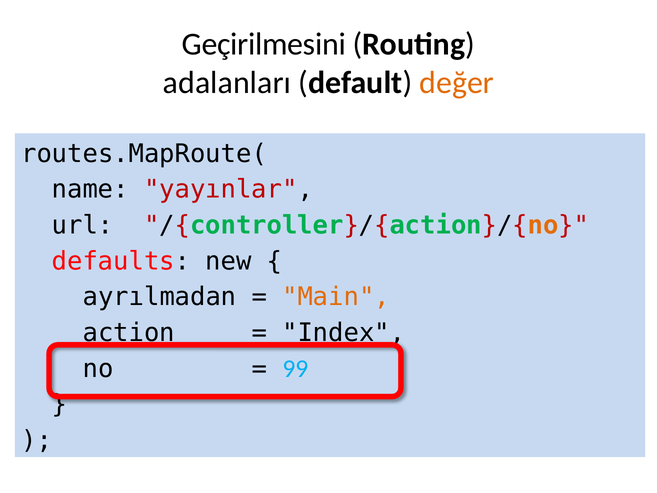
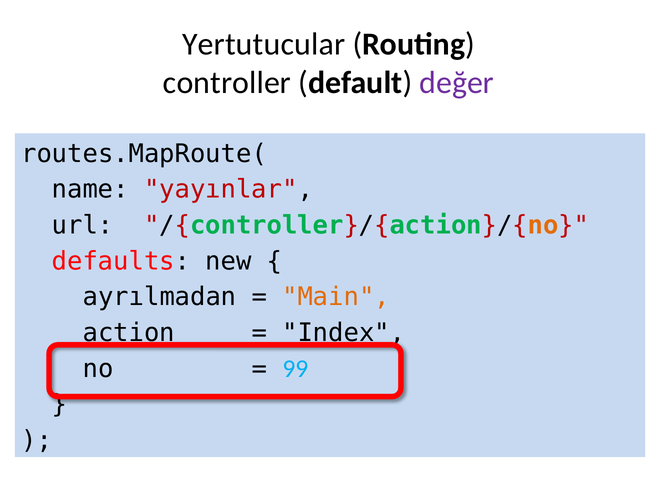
Geçirilmesini: Geçirilmesini -> Yertutucular (264, 44)
adalanları: adalanları -> controller (227, 83)
değer colour: orange -> purple (457, 83)
